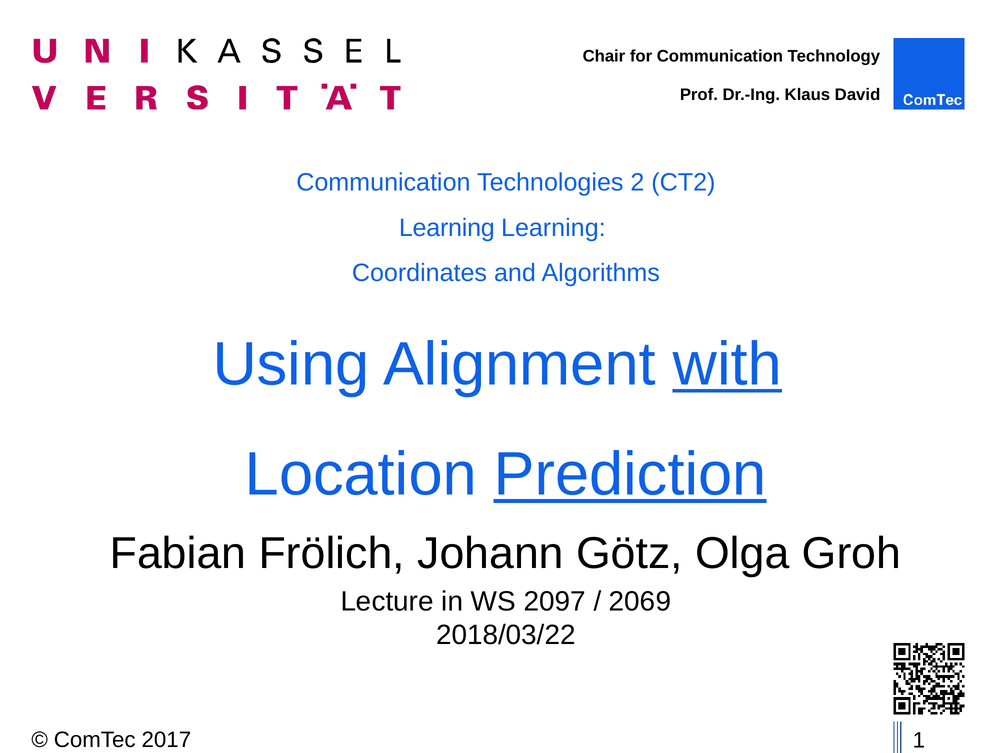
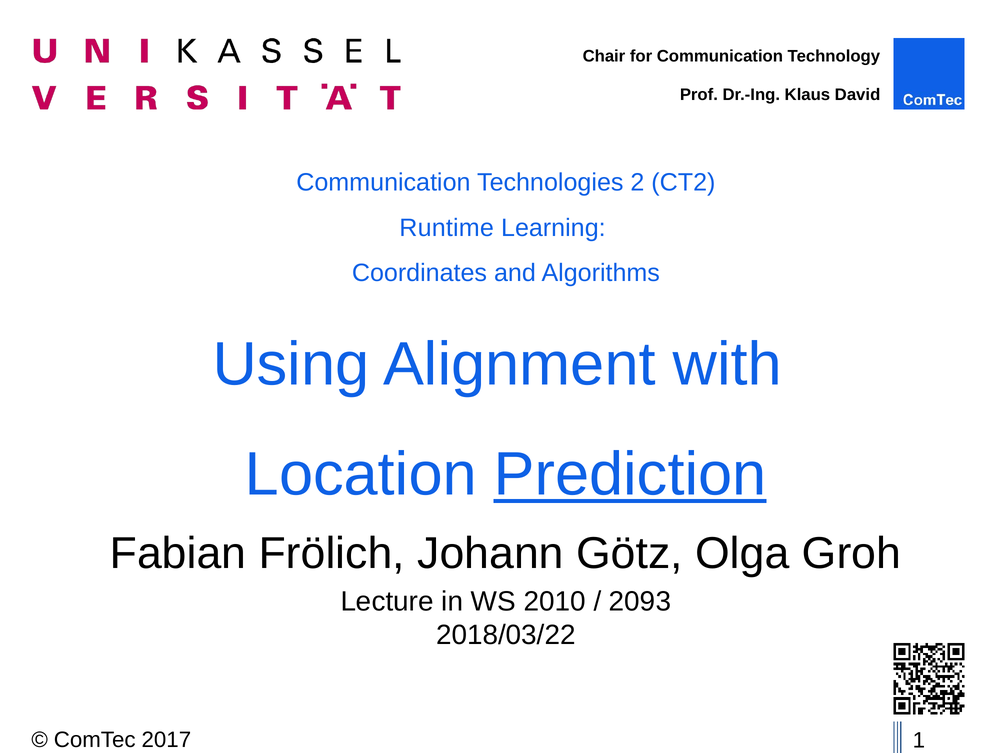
Learning: Learning -> Runtime (447, 228)
with underline: present -> none (727, 364)
2097: 2097 -> 2010 (555, 602)
2069: 2069 -> 2093 (640, 602)
